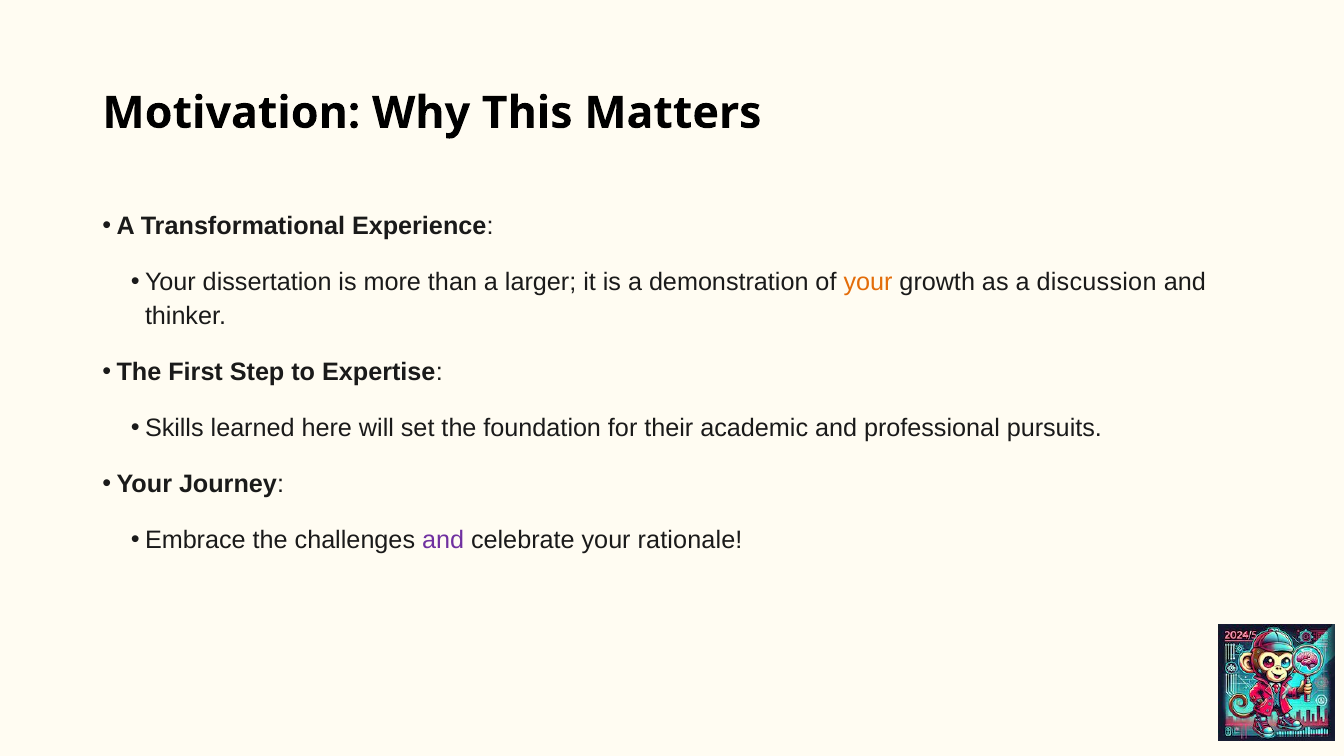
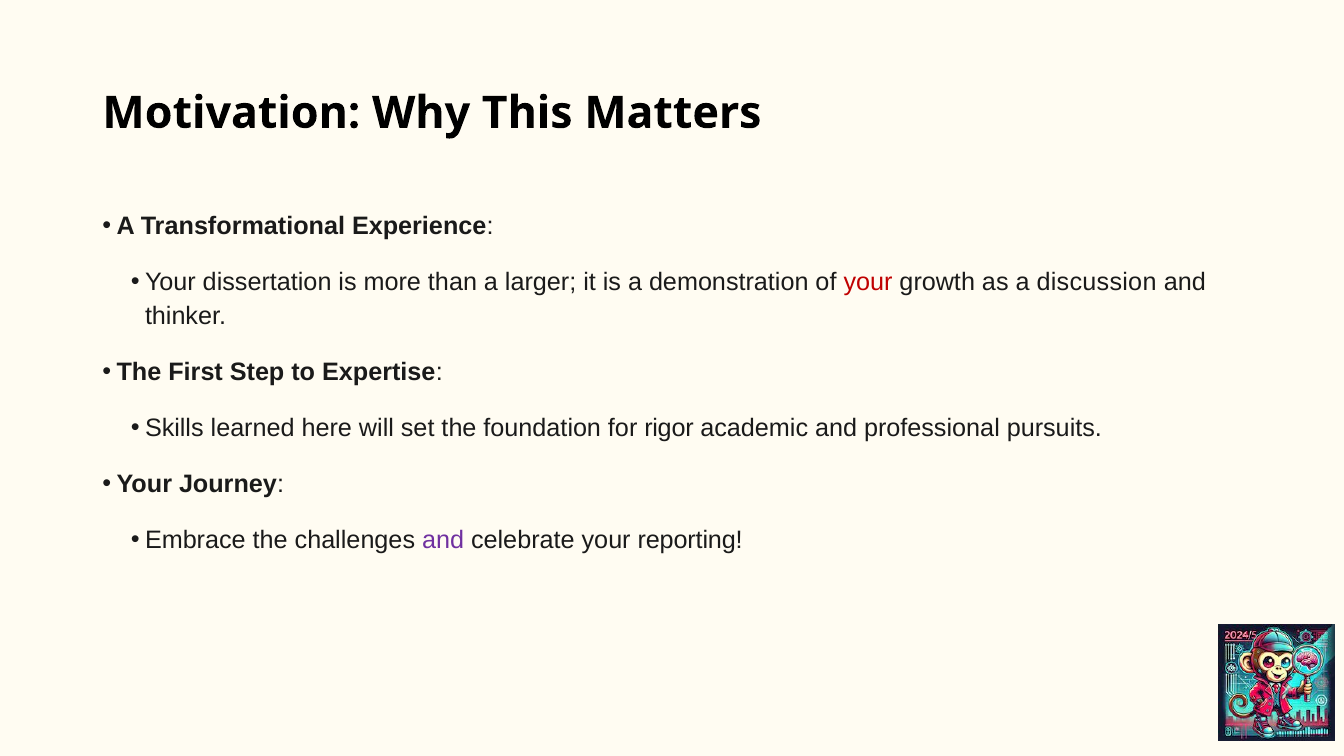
your colour: orange -> red (868, 283)
their: their -> rigor (669, 428)
rationale: rationale -> reporting (690, 540)
